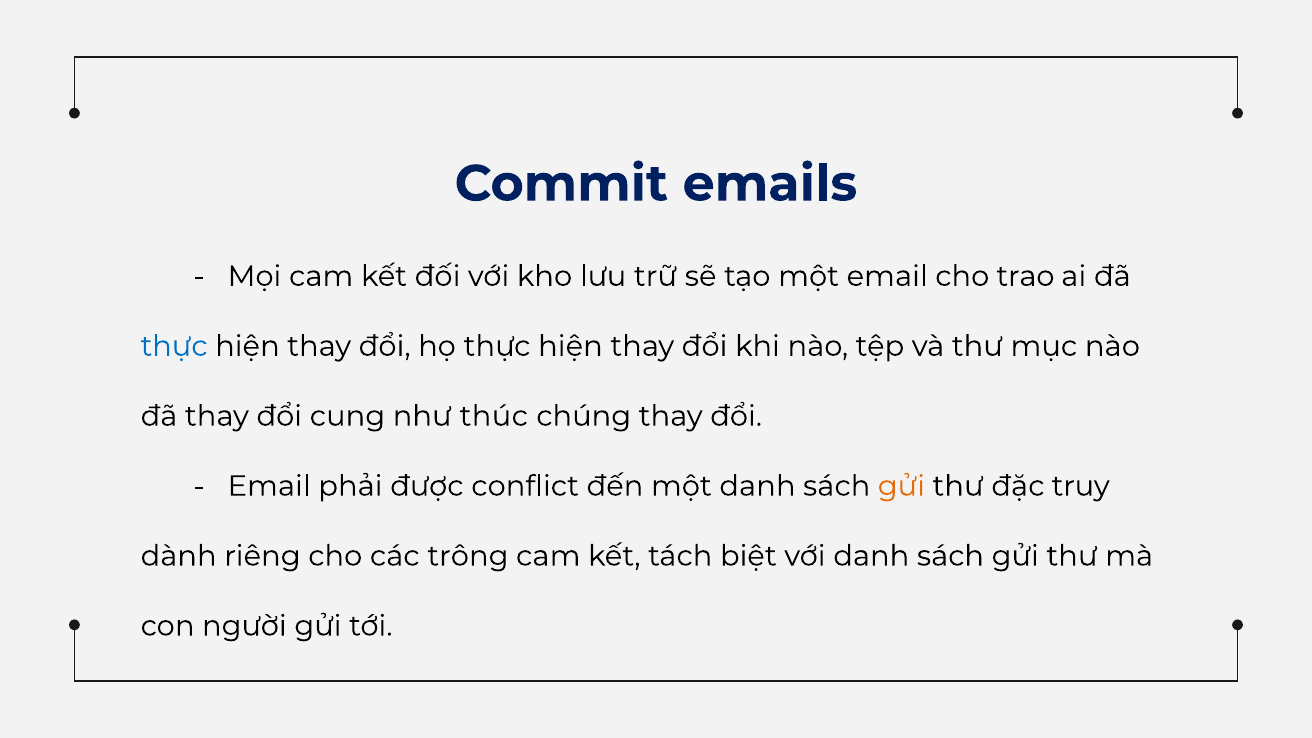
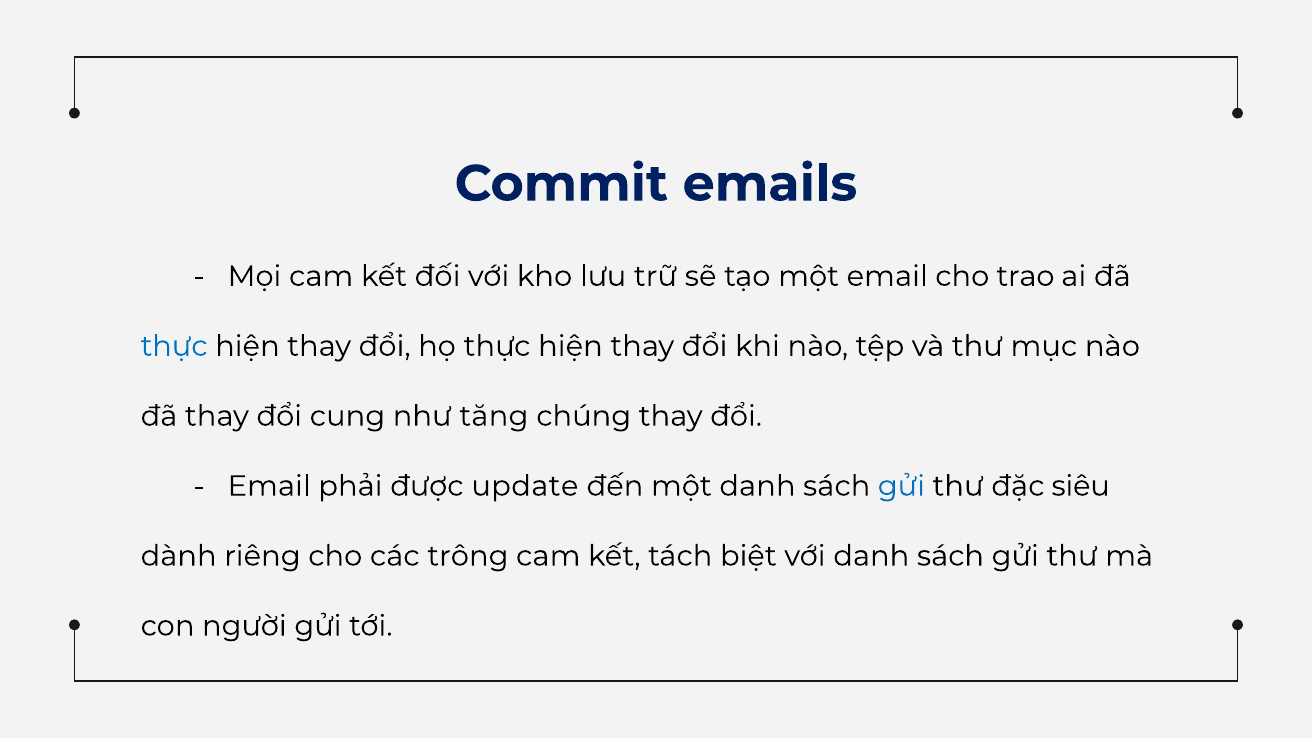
thúc: thúc -> tăng (494, 416)
conflict: conflict -> update (525, 486)
gửi colour: orange -> blue (901, 486)
truy: truy -> siêu (1081, 486)
